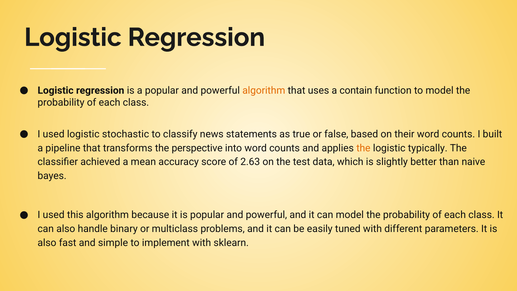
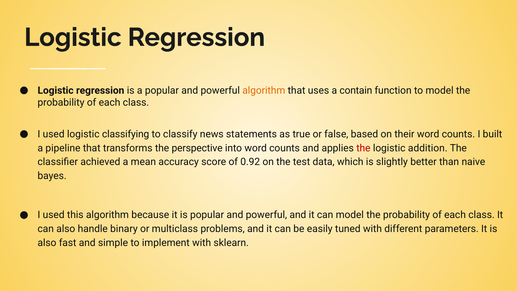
stochastic: stochastic -> classifying (126, 134)
the colour: orange -> red (363, 148)
typically: typically -> addition (428, 148)
2.63: 2.63 -> 0.92 (250, 162)
